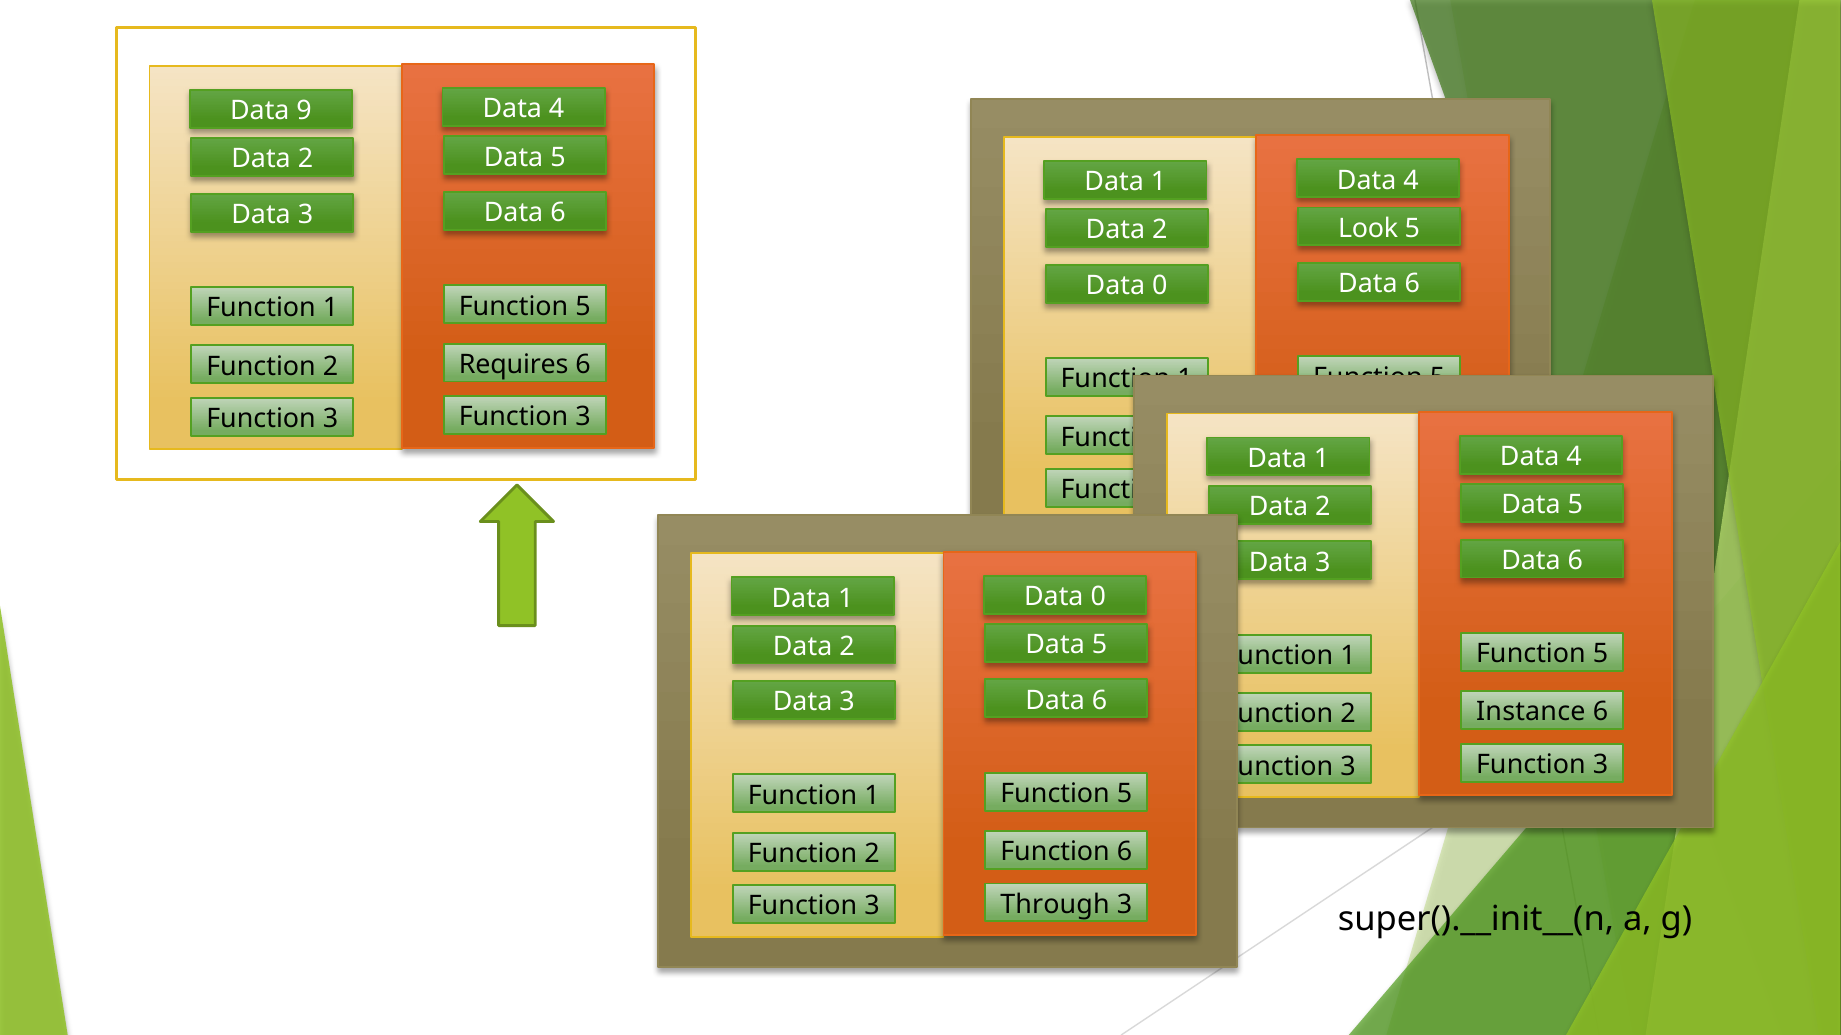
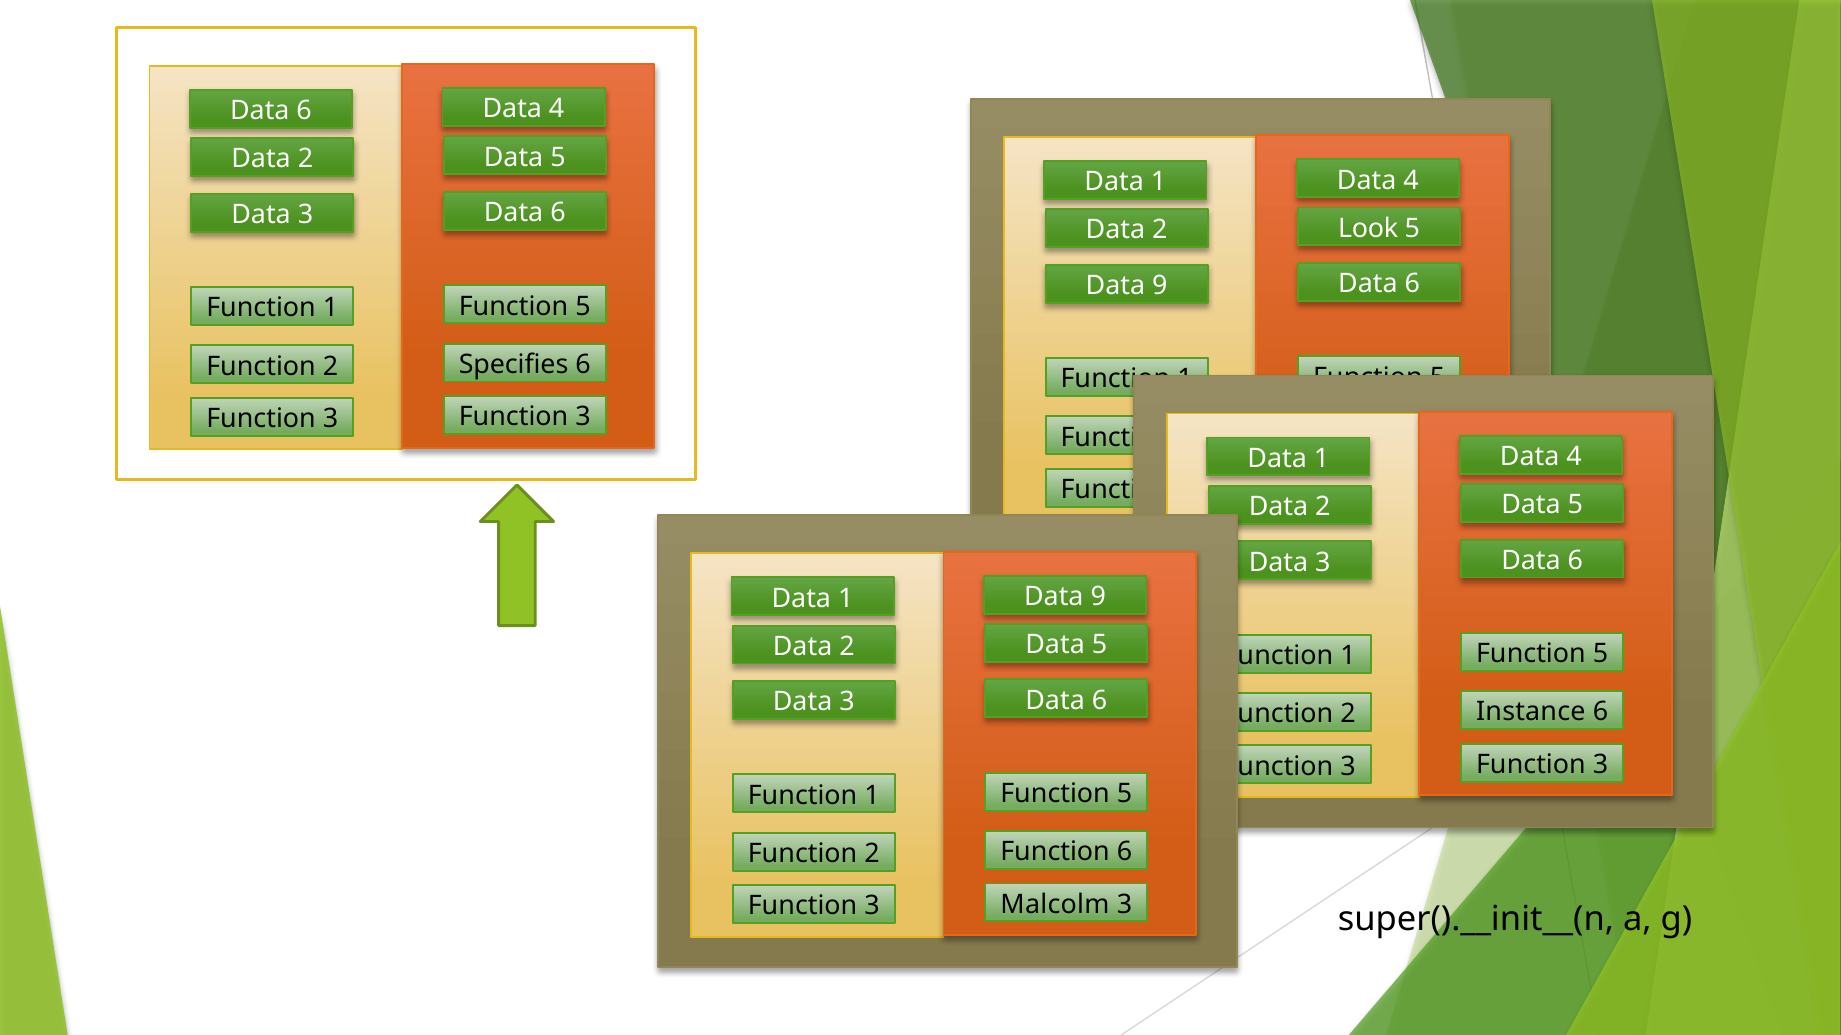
9: 9 -> 6 (304, 111)
0: 0 -> 9 (1160, 286)
Requires: Requires -> Specifies (514, 365)
0: 0 -> 9 (1098, 597)
Through: Through -> Malcolm (1055, 905)
